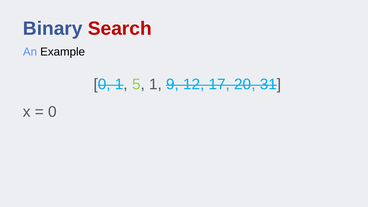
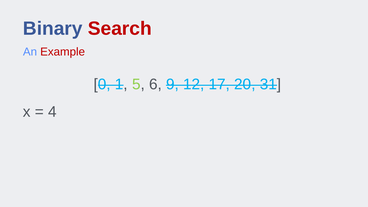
Example colour: black -> red (63, 52)
5 1: 1 -> 6 (155, 84)
0: 0 -> 4 (52, 112)
